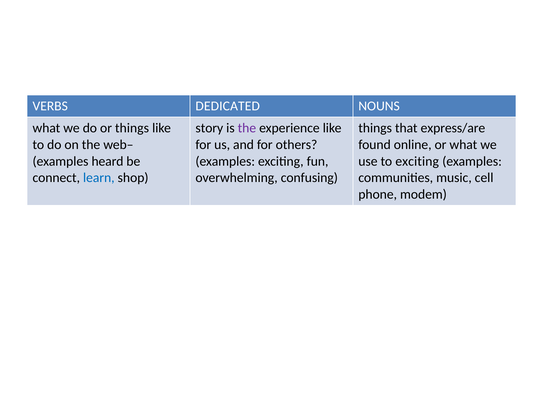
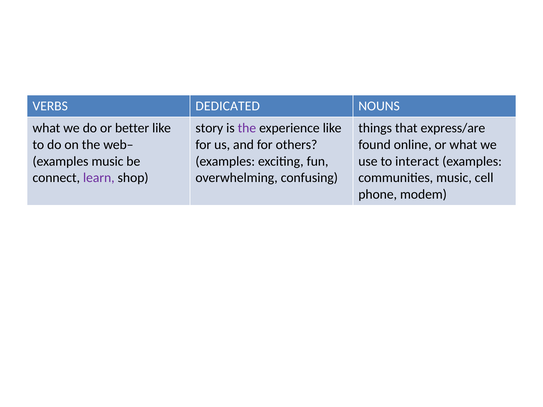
or things: things -> better (132, 128)
examples heard: heard -> music (107, 161)
to exciting: exciting -> interact (417, 161)
learn colour: blue -> purple (99, 178)
